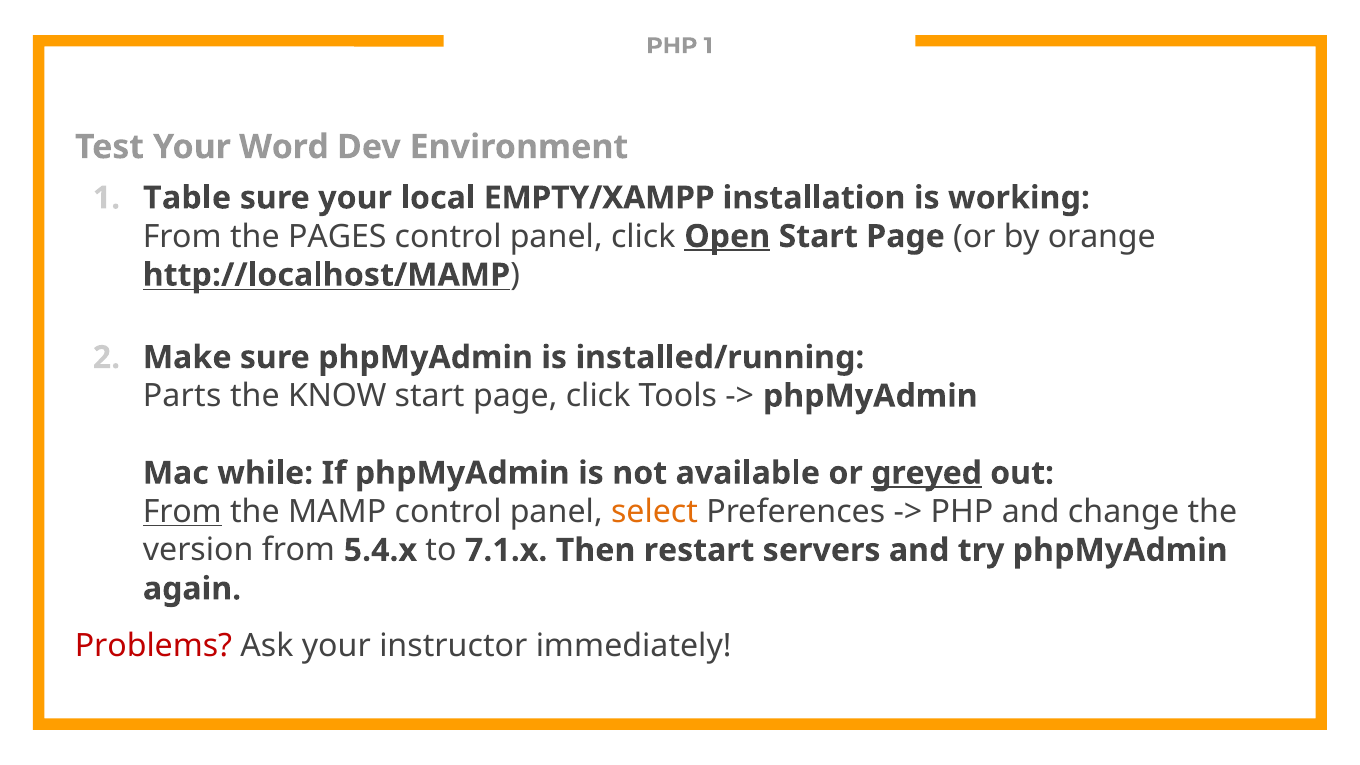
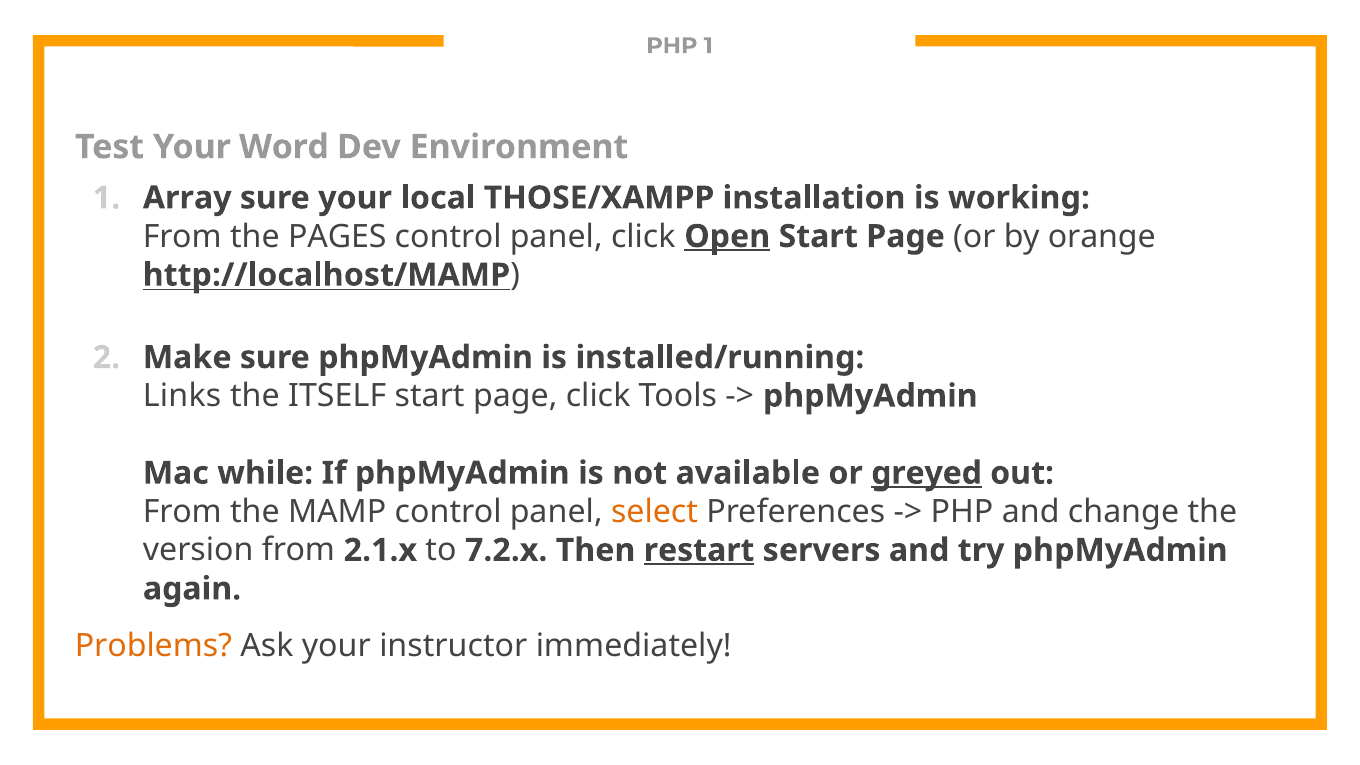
Table: Table -> Array (187, 198)
EMPTY/XAMPP: EMPTY/XAMPP -> THOSE/XAMPP (599, 198)
Parts: Parts -> Links (182, 396)
KNOW: KNOW -> ITSELF (337, 396)
From underline: present -> none (182, 512)
5.4.x: 5.4.x -> 2.1.x (380, 550)
7.1.x: 7.1.x -> 7.2.x (506, 550)
restart underline: none -> present (699, 550)
Problems colour: red -> orange (153, 646)
